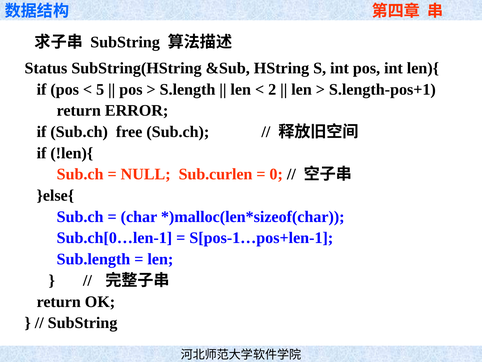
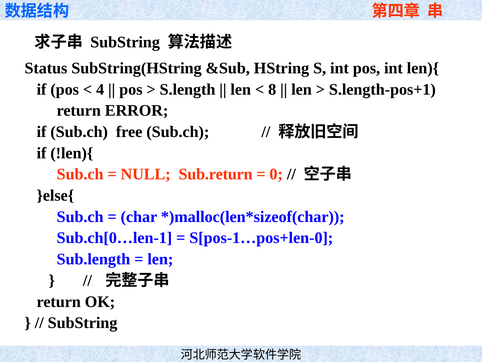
5: 5 -> 4 (100, 89)
2: 2 -> 8 (272, 89)
Sub.curlen: Sub.curlen -> Sub.return (216, 174)
S[pos-1…pos+len-1: S[pos-1…pos+len-1 -> S[pos-1…pos+len-0 (261, 238)
